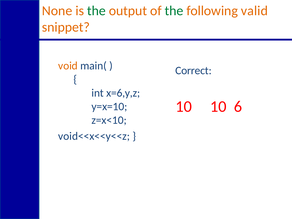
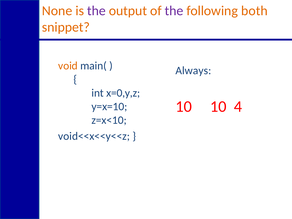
the colour: green -> purple (96, 11)
the colour: green -> purple (174, 11)
valid: valid -> both (254, 11)
Correct: Correct -> Always (193, 71)
x=6,y,z: x=6,y,z -> x=0,y,z (123, 93)
6: 6 -> 4 (238, 107)
